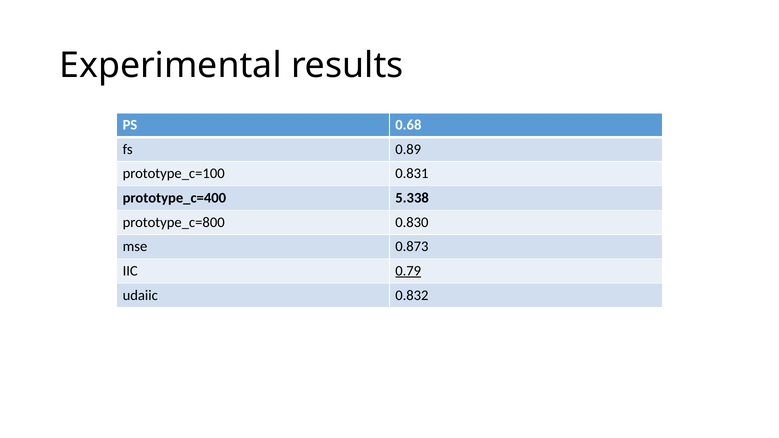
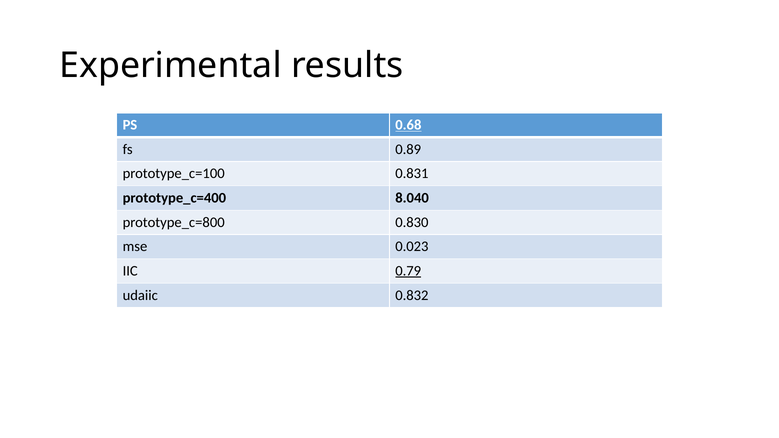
0.68 underline: none -> present (408, 125)
5.338: 5.338 -> 8.040 (412, 198)
0.873: 0.873 -> 0.023 (412, 247)
